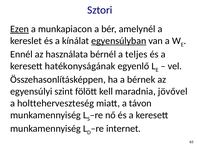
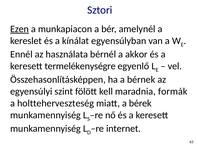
egyensúlyban underline: present -> none (119, 41)
teljes: teljes -> akkor (136, 54)
hatékonyságának: hatékonyságának -> termelékenységre (80, 66)
jövővel: jövővel -> formák (173, 92)
távon: távon -> bérek (140, 104)
